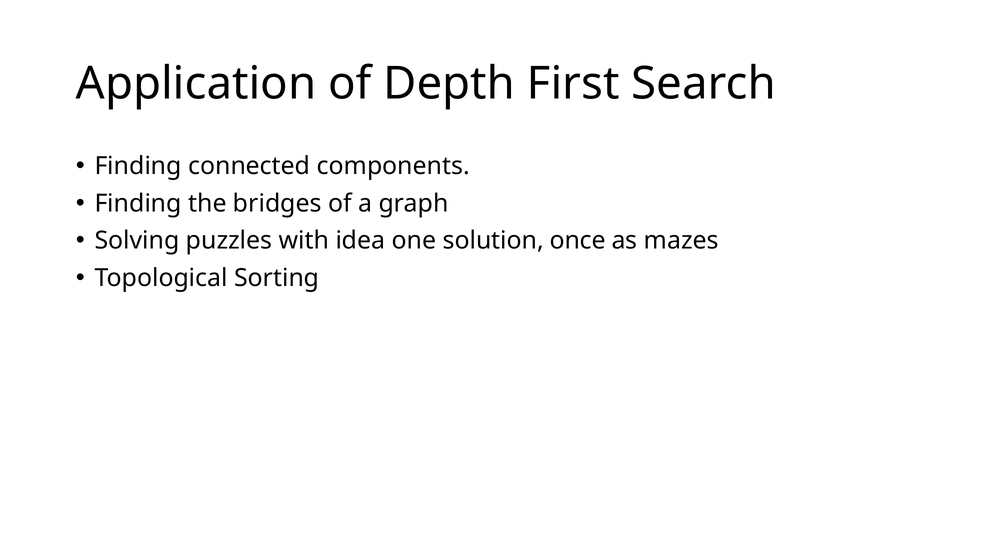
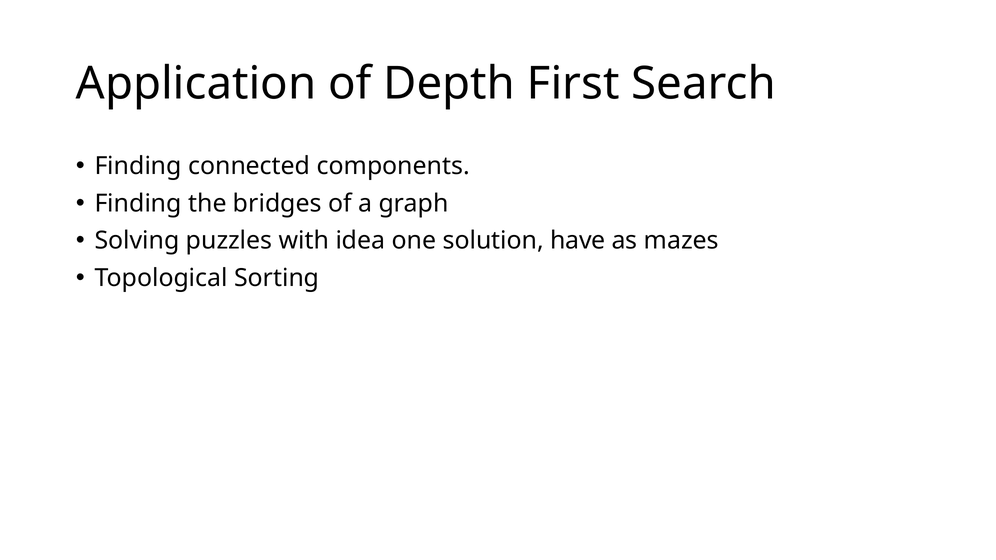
once: once -> have (578, 241)
